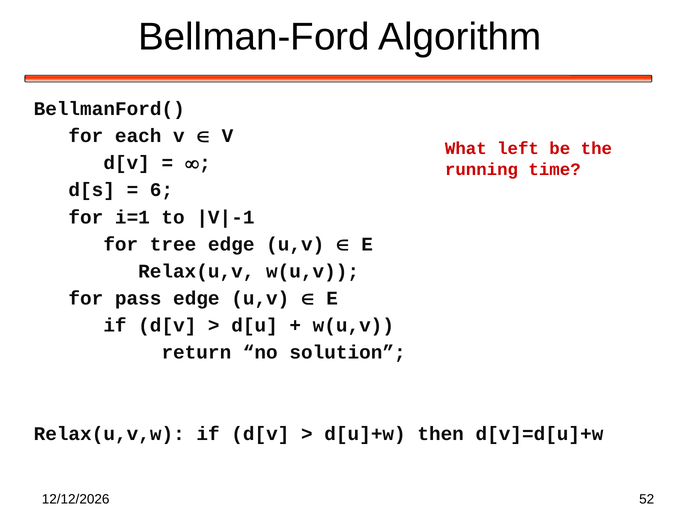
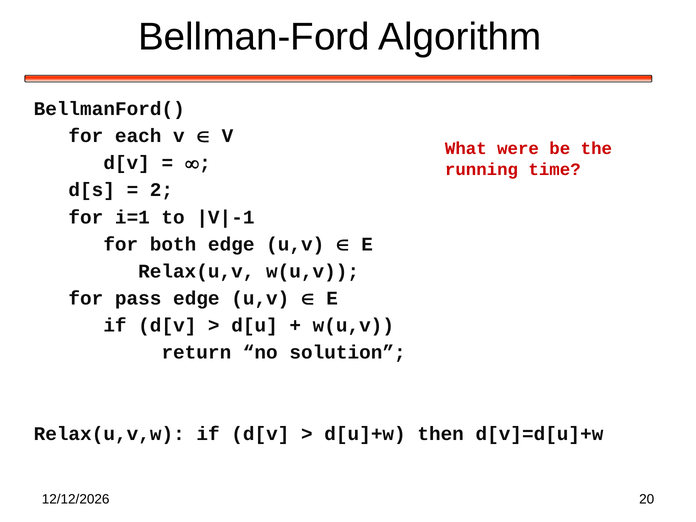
left: left -> were (518, 148)
6: 6 -> 2 (161, 190)
tree: tree -> both (173, 244)
52: 52 -> 20 (647, 500)
